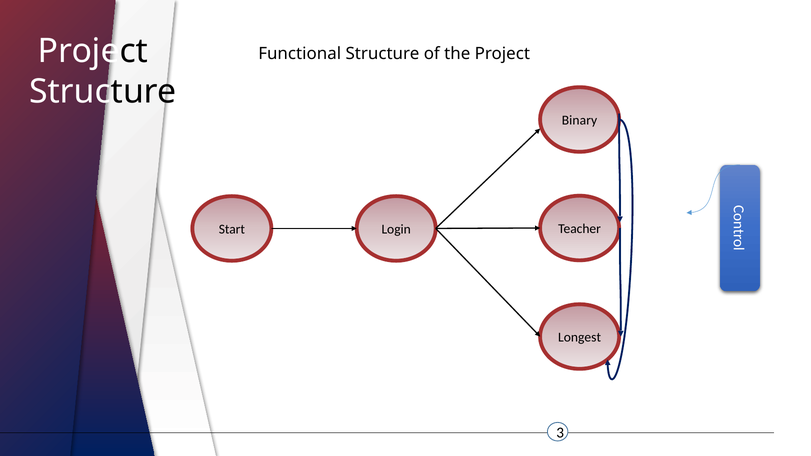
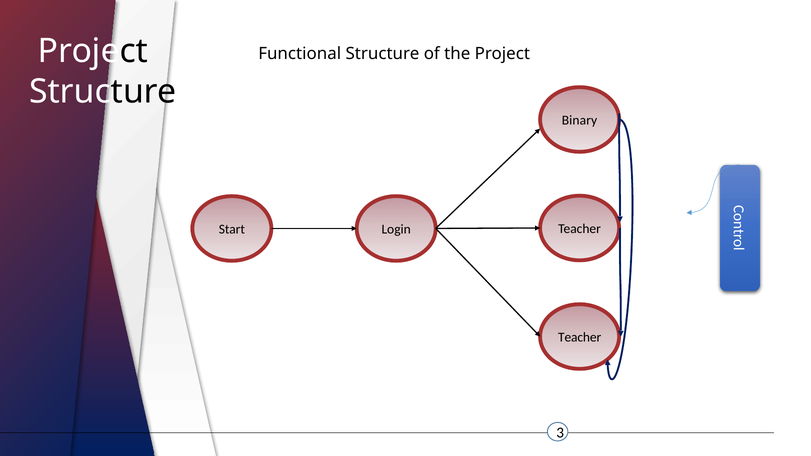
Longest: Longest -> Teacher (580, 338)
